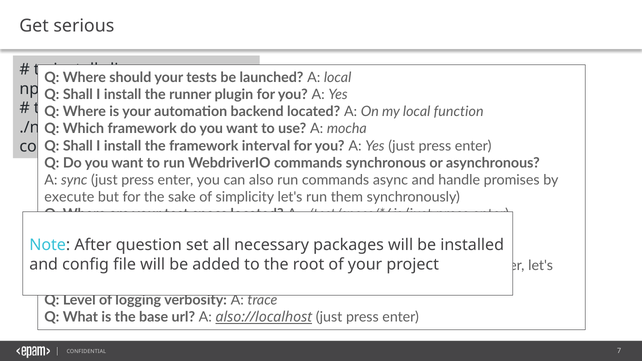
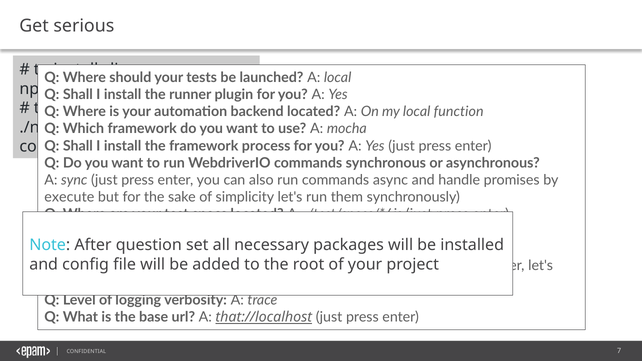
interval: interval -> process (266, 146)
also://localhost: also://localhost -> that://localhost (264, 317)
